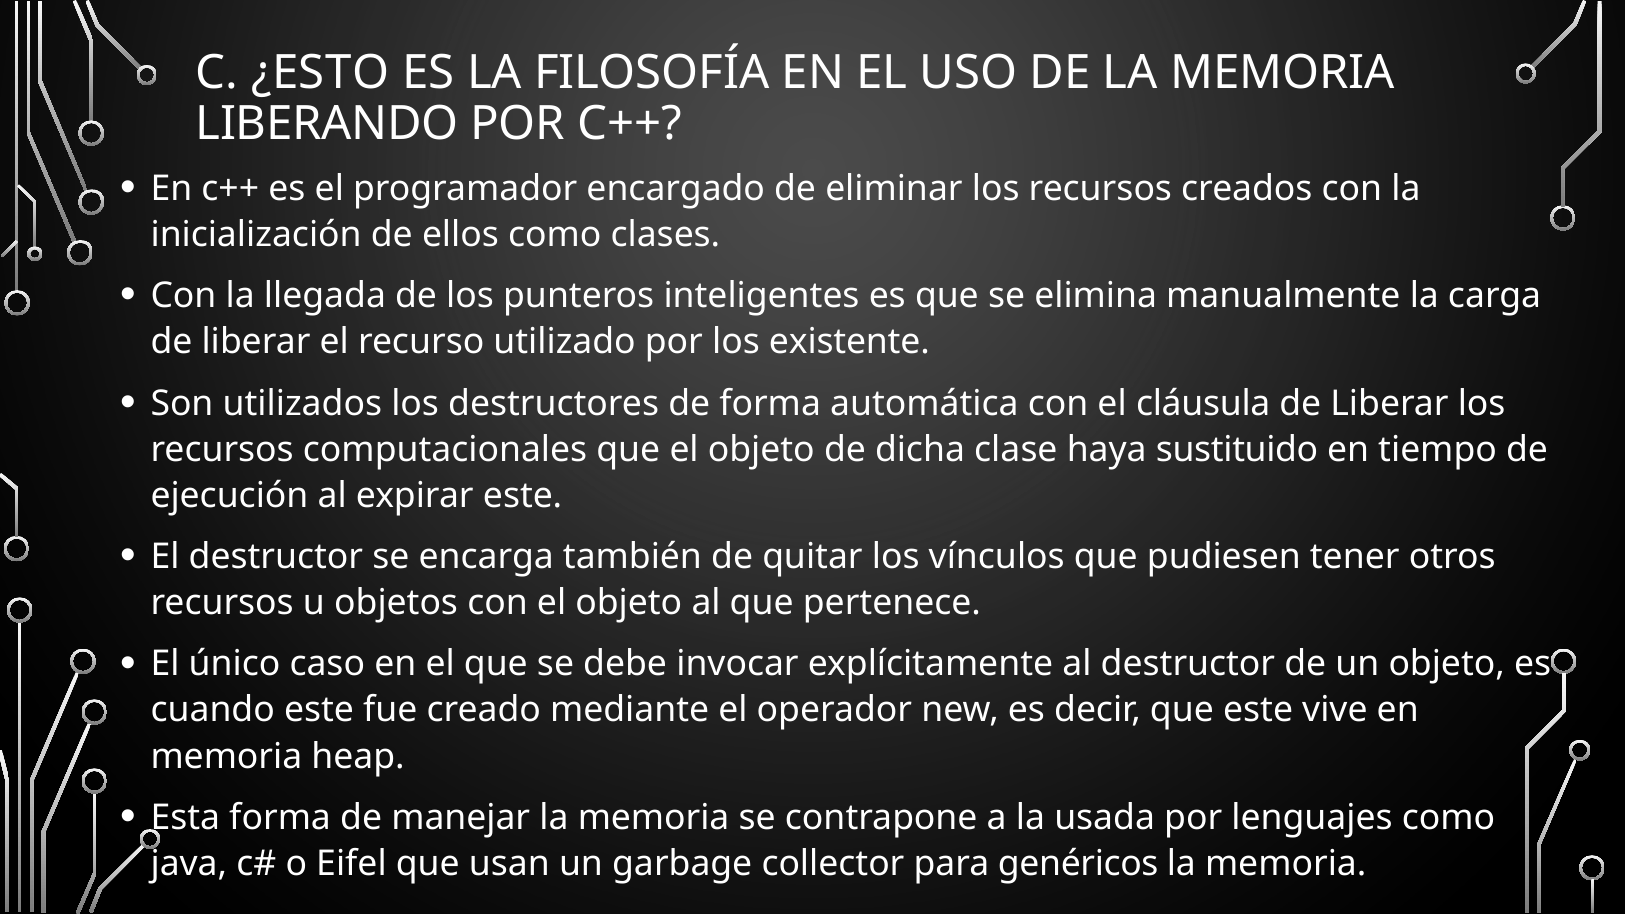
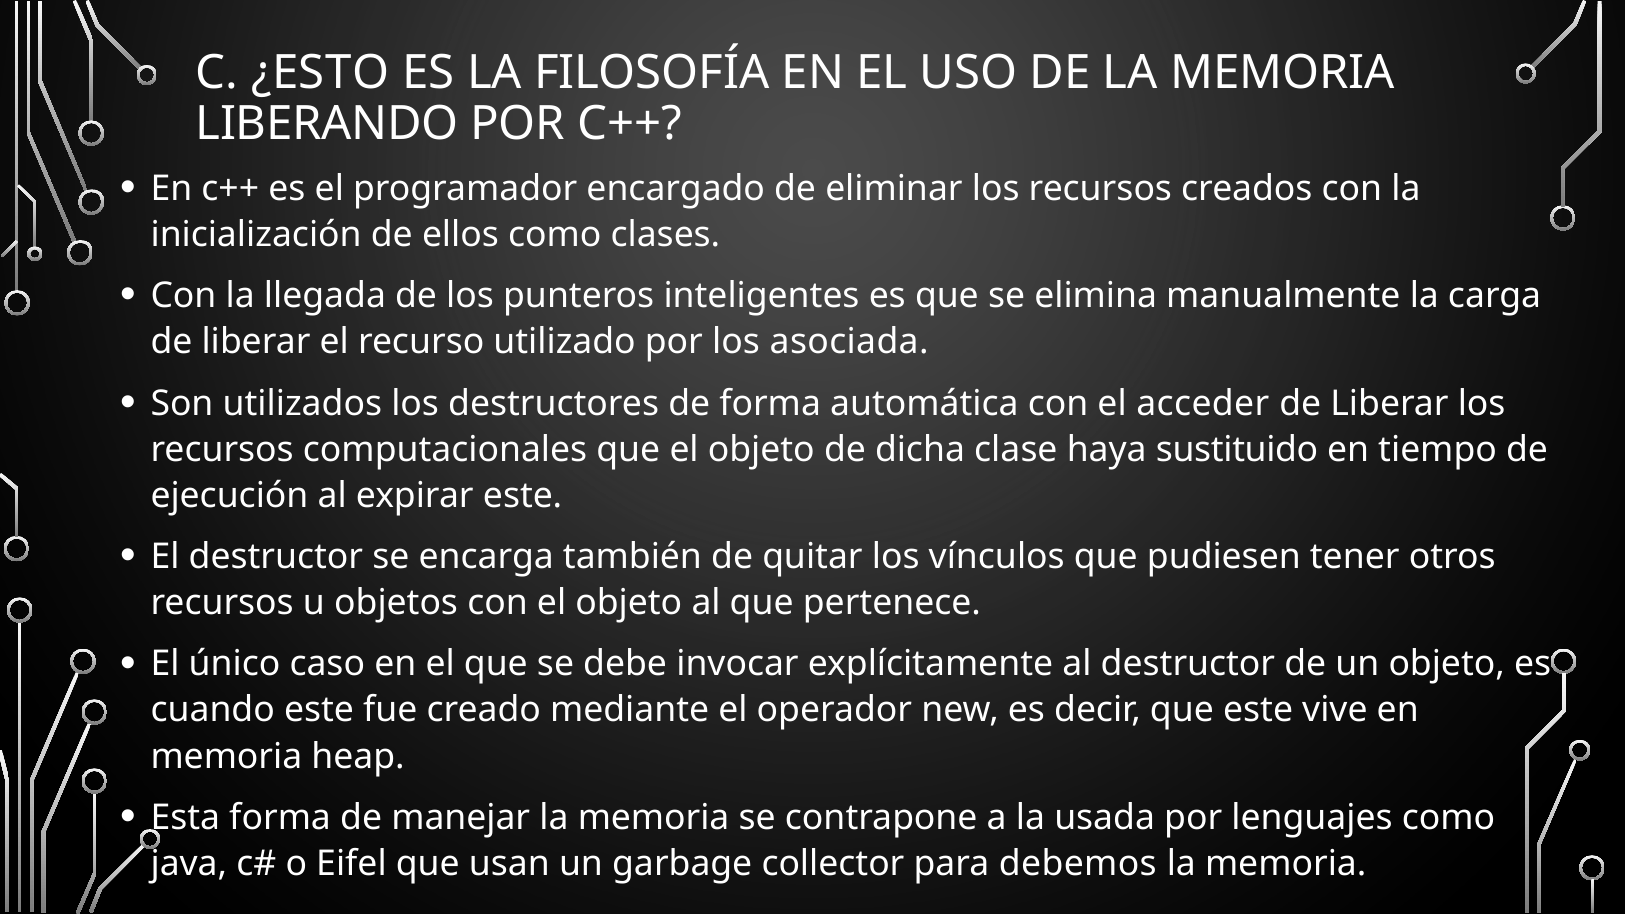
existente: existente -> asociada (849, 342)
cláusula: cláusula -> acceder (1203, 404)
genéricos: genéricos -> debemos (1078, 864)
